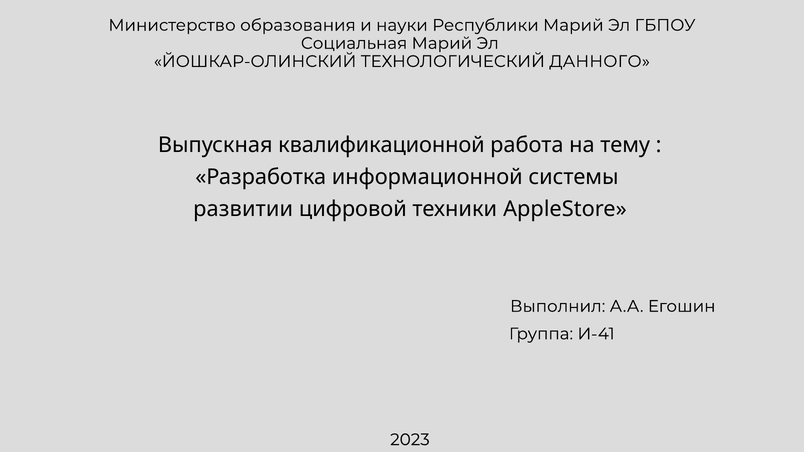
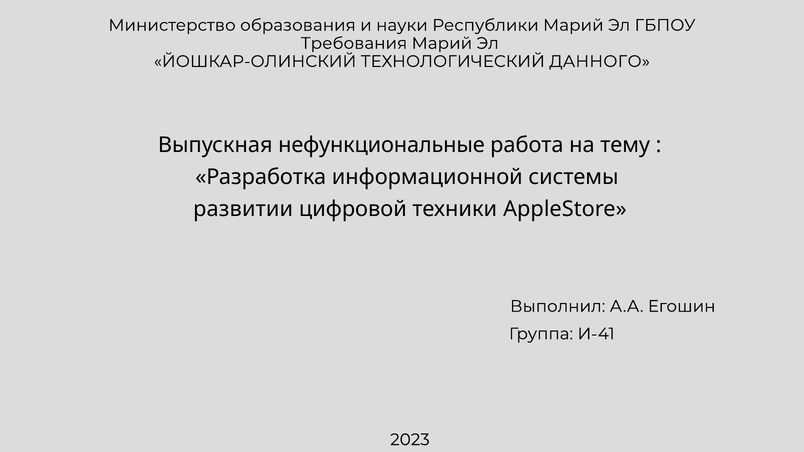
Социальная: Социальная -> Требования (354, 43)
квалификационной: квалификационной -> нефункциональные (381, 145)
